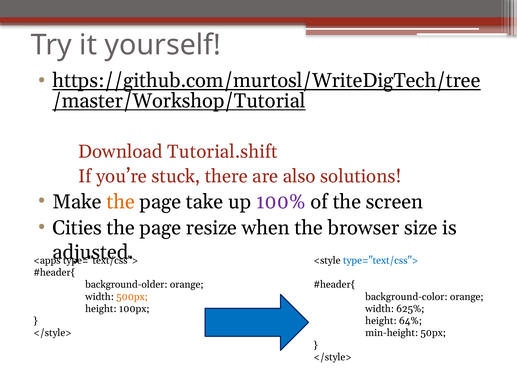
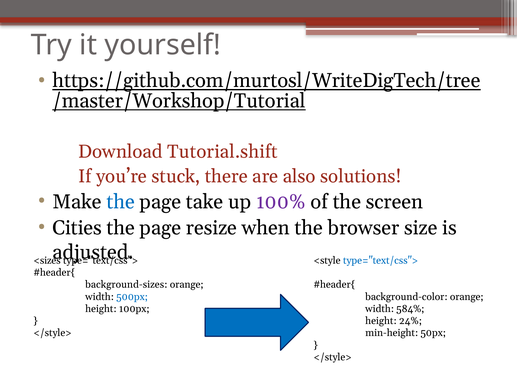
the colour: orange -> blue (121, 202)
<apps: <apps -> <sizes (47, 260)
background-older: background-older -> background-sizes (126, 284)
500px colour: orange -> blue (132, 297)
625%: 625% -> 584% (410, 309)
64%: 64% -> 24% (411, 321)
